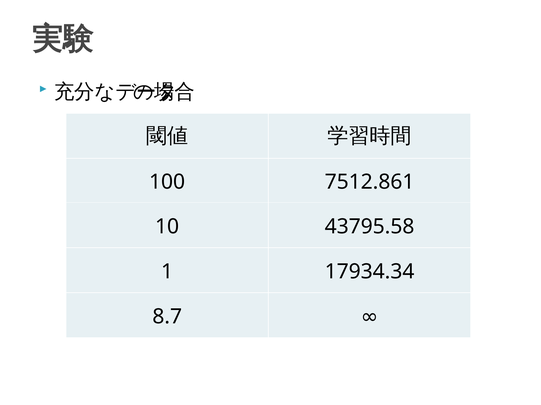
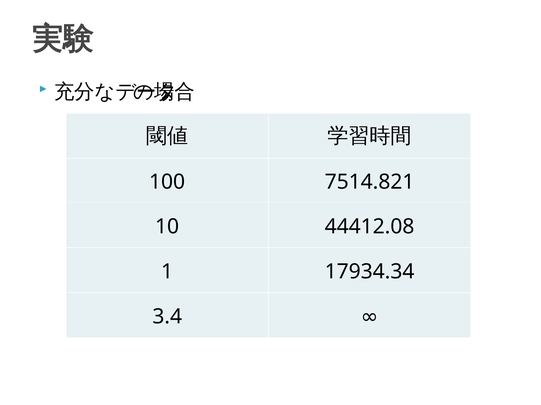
7512.861: 7512.861 -> 7514.821 (370, 182)
43795.58: 43795.58 -> 44412.08 (370, 227)
8.7: 8.7 -> 3.4 (167, 317)
